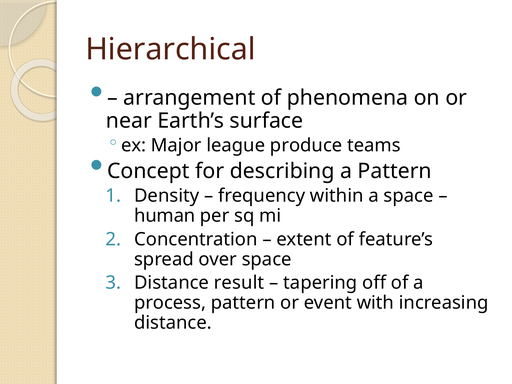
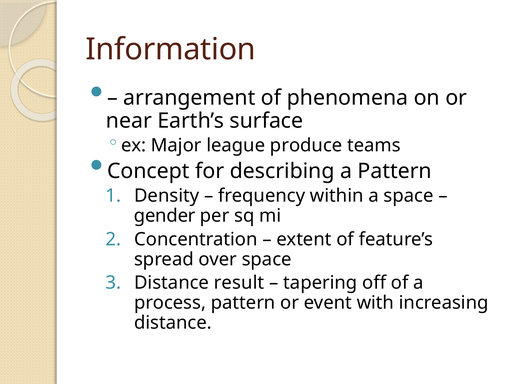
Hierarchical: Hierarchical -> Information (171, 49)
human: human -> gender (165, 216)
